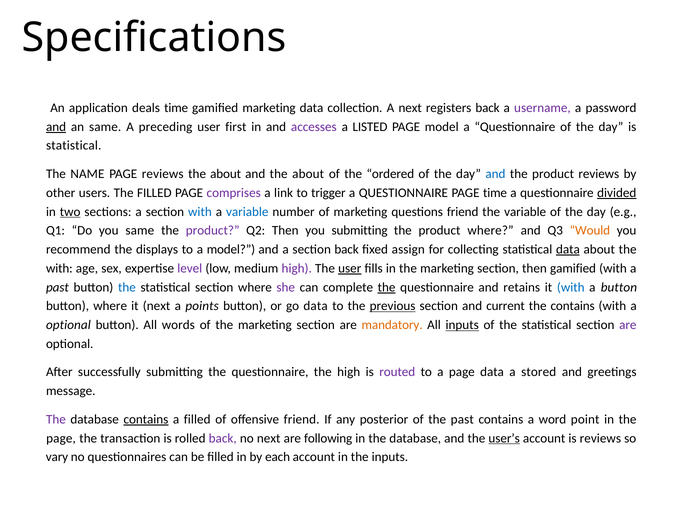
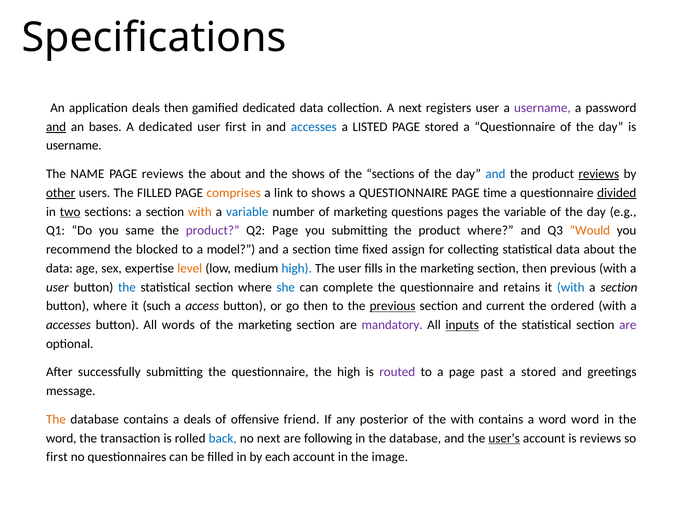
deals time: time -> then (176, 108)
gamified marketing: marketing -> dedicated (269, 108)
registers back: back -> user (487, 108)
an same: same -> bases (105, 127)
A preceding: preceding -> dedicated (166, 127)
accesses colour: purple -> blue (314, 127)
PAGE model: model -> stored (442, 127)
statistical: statistical -> username (74, 146)
and the about: about -> shows (308, 174)
the ordered: ordered -> sections (390, 174)
reviews underline: none -> present (599, 174)
other underline: none -> present (61, 193)
comprises colour: purple -> orange (234, 193)
to trigger: trigger -> shows (328, 193)
with colour: blue -> orange (200, 211)
questions friend: friend -> pages (463, 211)
Q2 Then: Then -> Page (285, 230)
displays: displays -> blocked (157, 249)
section back: back -> time (347, 249)
data underline: present -> none (568, 249)
with: with -> data (59, 268)
level colour: purple -> orange (190, 268)
high colour: purple -> blue (297, 268)
user underline: present -> none (350, 268)
then gamified: gamified -> previous (573, 268)
past: past -> user (57, 287)
she colour: purple -> blue (286, 287)
the underline: present -> none (387, 287)
button: button -> section (619, 287)
it next: next -> such (157, 306)
points: points -> access (202, 306)
go data: data -> then (316, 306)
the contains: contains -> ordered (573, 306)
optional: optional -> accesses (68, 325)
mandatory colour: orange -> purple (392, 325)
page data: data -> past (492, 372)
The colour: purple -> orange (56, 419)
contains underline: present -> none (146, 419)
a filled: filled -> deals (197, 419)
the past: past -> with (462, 419)
word point: point -> word (585, 419)
page: page -> word (61, 438)
back colour: purple -> blue (223, 438)
vary: vary -> first (57, 457)
the inputs: inputs -> image (390, 457)
